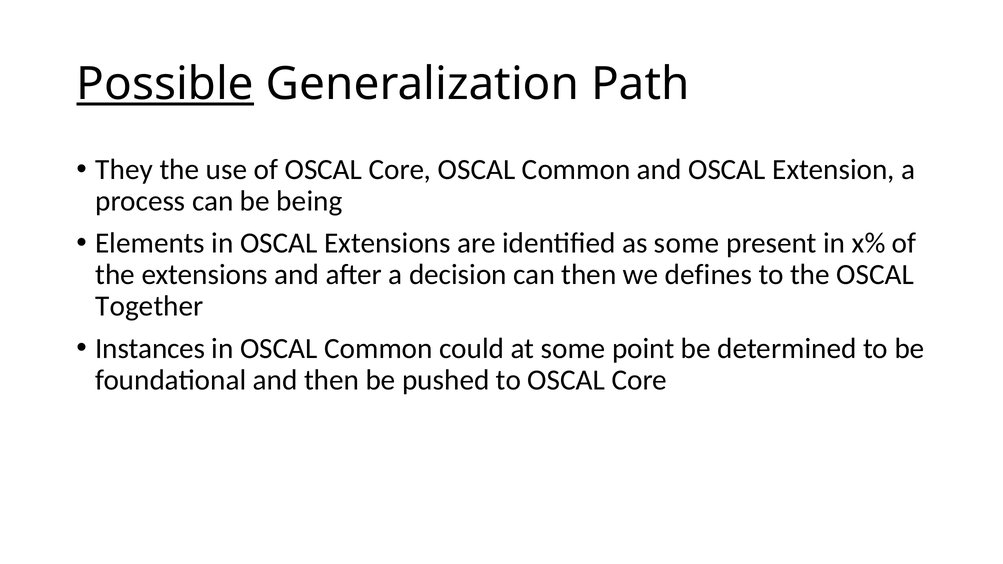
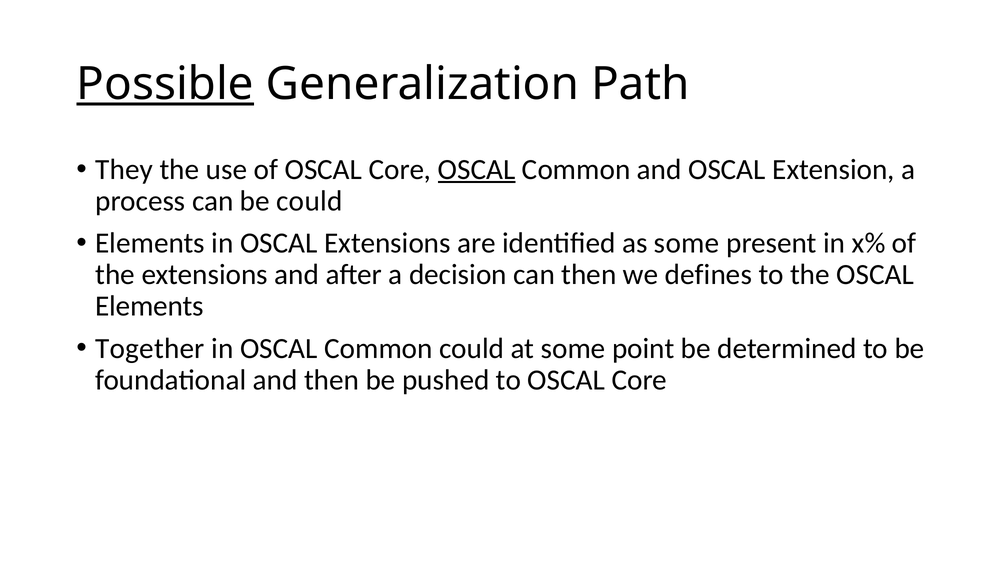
OSCAL underline: none -> present (477, 170)
be being: being -> could (309, 201)
Together: Together -> Elements (150, 306)
Instances: Instances -> Together (150, 348)
